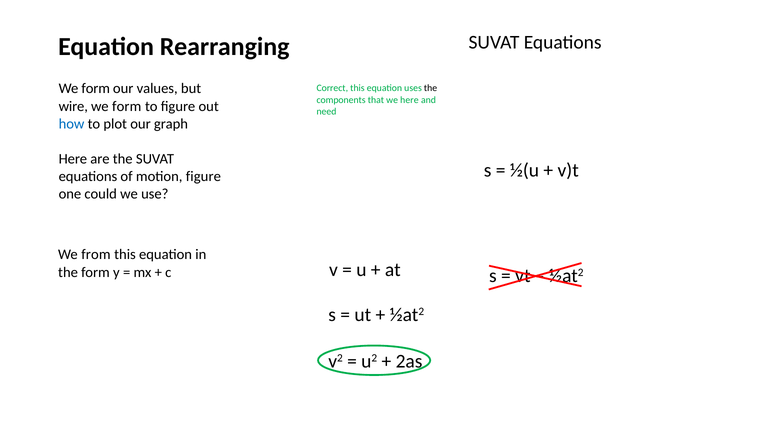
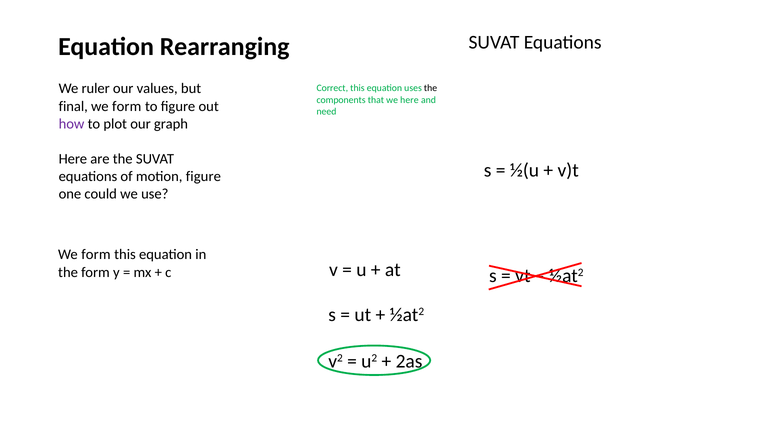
form: form -> ruler (96, 89)
wire: wire -> final (73, 106)
how colour: blue -> purple (72, 124)
from: from -> form (96, 255)
